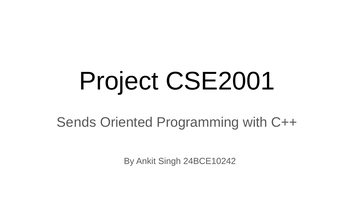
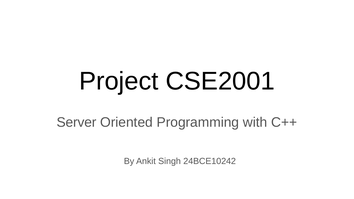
Sends: Sends -> Server (77, 122)
